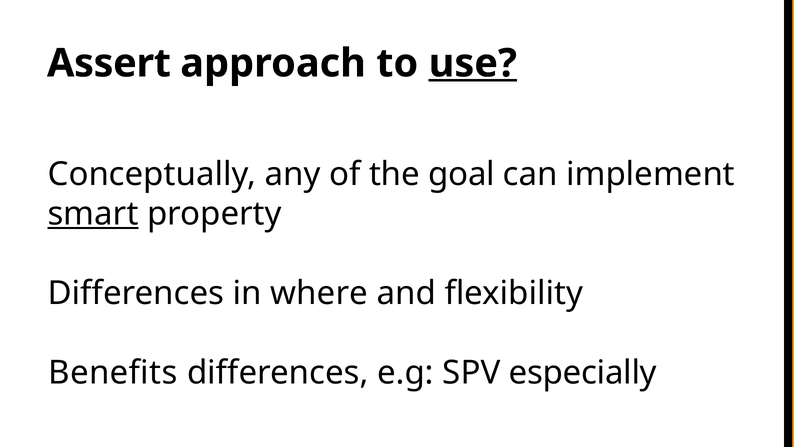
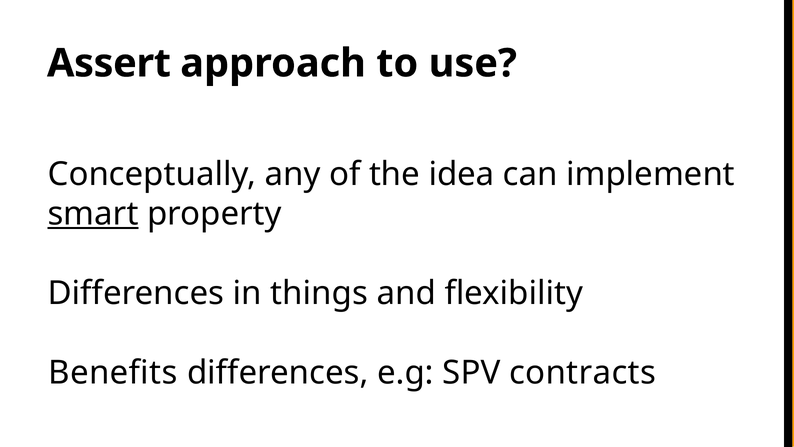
use underline: present -> none (473, 63)
goal: goal -> idea (462, 174)
where: where -> things (319, 293)
especially: especially -> contracts (583, 373)
